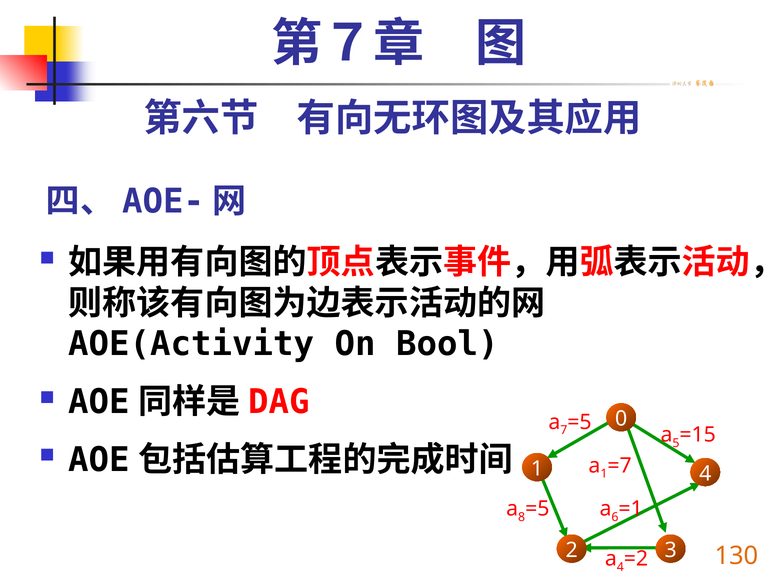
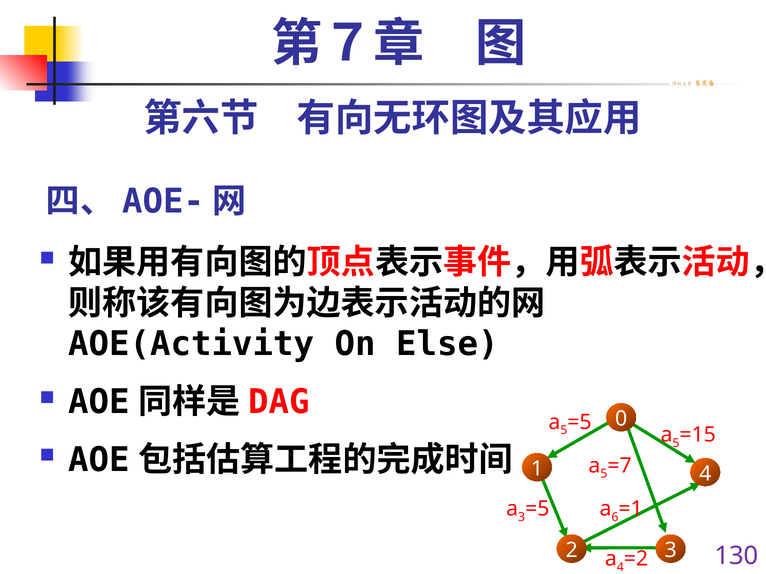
Bool: Bool -> Else (447, 345)
7: 7 -> 5 (564, 431)
1: 1 -> 5 (604, 474)
8: 8 -> 3 (522, 518)
130 colour: orange -> purple (737, 556)
